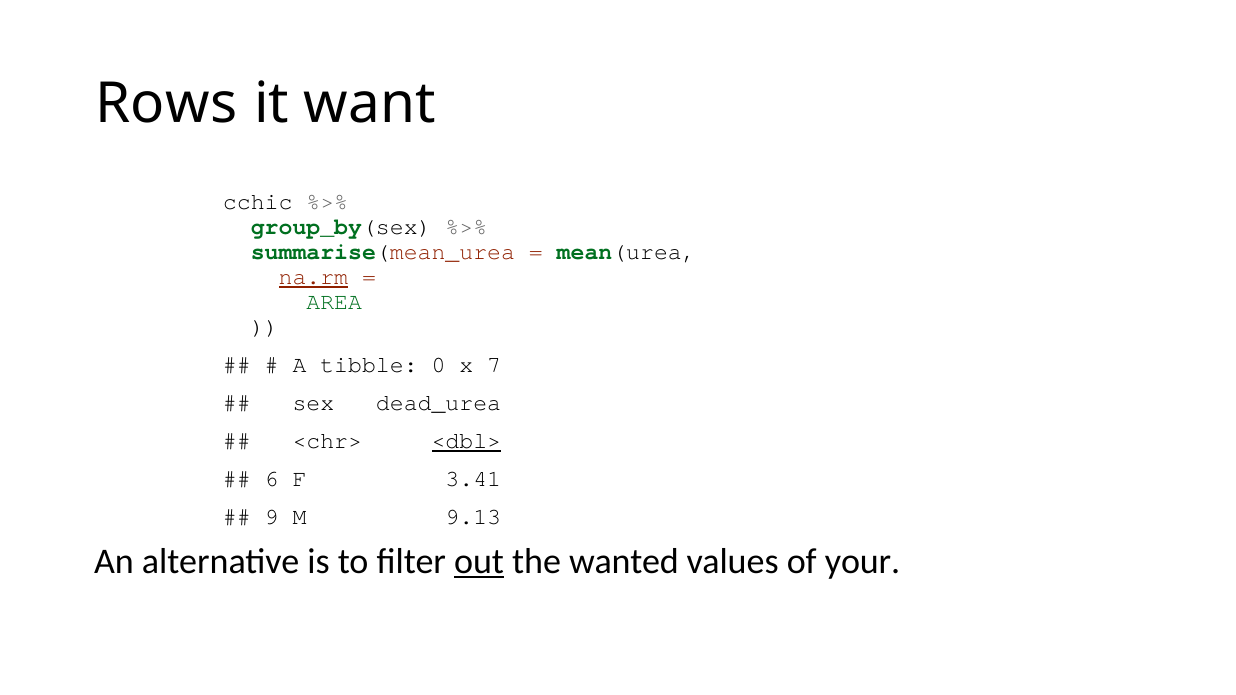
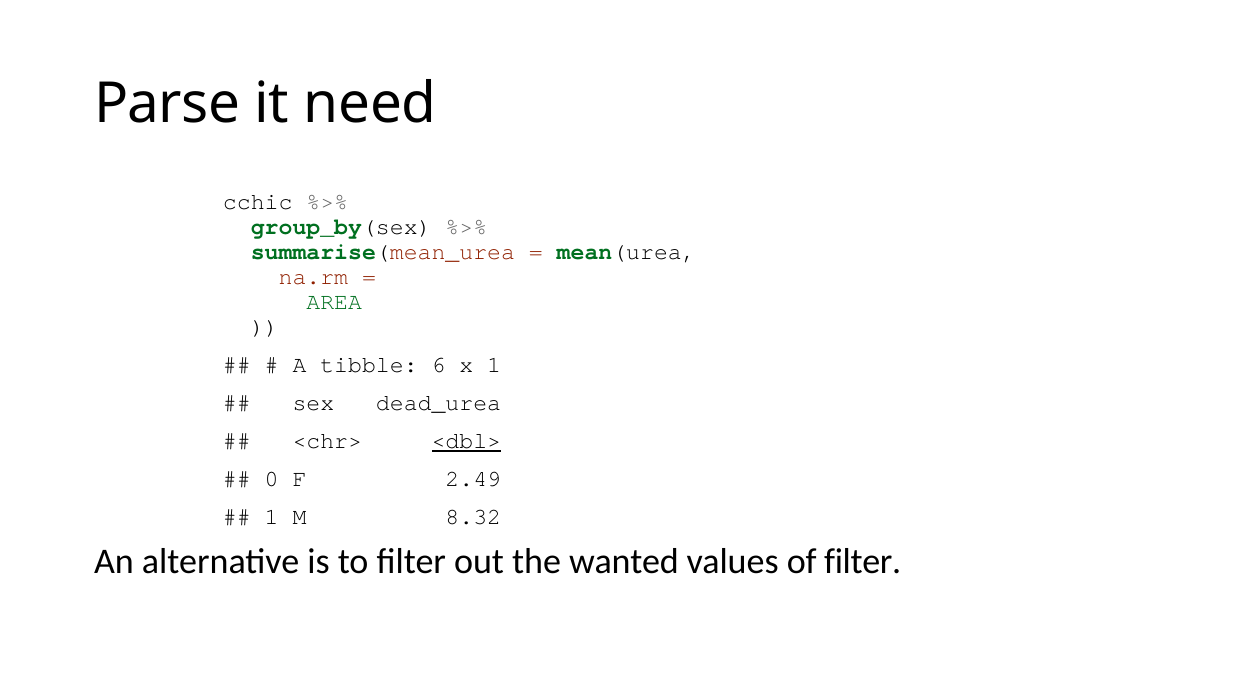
Rows: Rows -> Parse (167, 104)
want: want -> need (370, 104)
na.rm underline: present -> none (313, 277)
0: 0 -> 6 (439, 365)
x 7: 7 -> 1 (494, 365)
6: 6 -> 0 (272, 479)
3.41: 3.41 -> 2.49 (473, 479)
9: 9 -> 1 (272, 517)
9.13: 9.13 -> 8.32 (473, 517)
out underline: present -> none (479, 562)
of your: your -> filter (863, 562)
